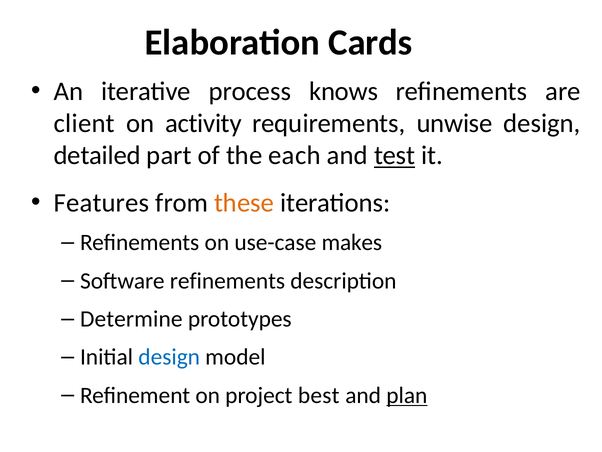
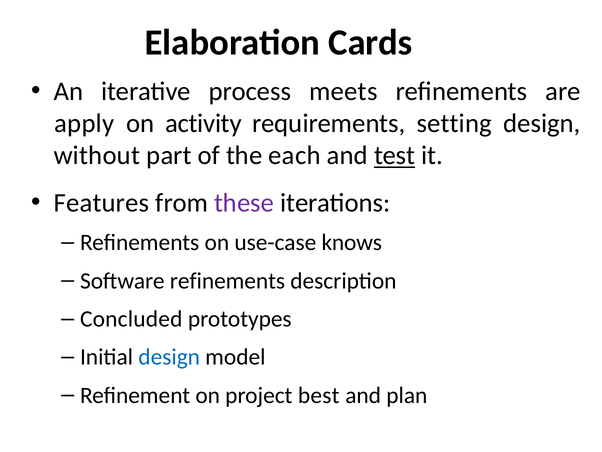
knows: knows -> meets (343, 91)
client: client -> apply (84, 123)
unwise: unwise -> setting (454, 123)
detailed: detailed -> without (97, 155)
these colour: orange -> purple (244, 203)
makes: makes -> knows (352, 242)
Determine: Determine -> Concluded (131, 319)
plan underline: present -> none (407, 395)
